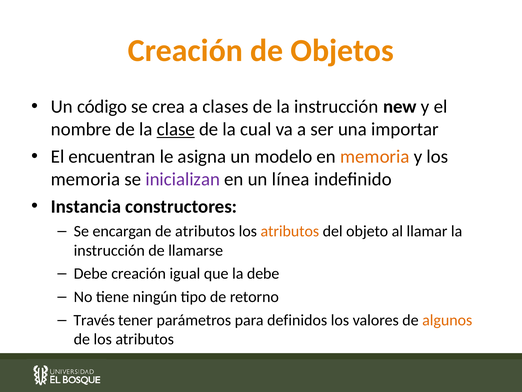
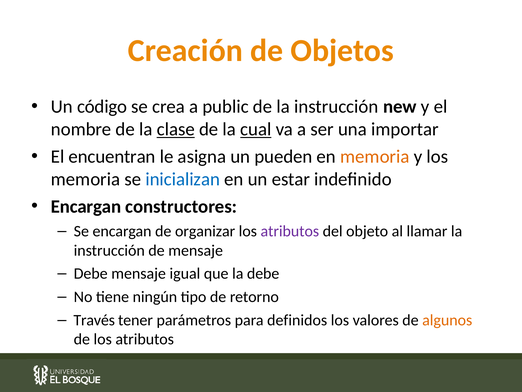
clases: clases -> public (226, 107)
cual underline: none -> present (256, 129)
modelo: modelo -> pueden (283, 156)
inicializan colour: purple -> blue (183, 179)
línea: línea -> estar (291, 179)
Instancia: Instancia -> Encargan (86, 206)
de atributos: atributos -> organizar (205, 231)
atributos colour: orange -> purple (290, 231)
de llamarse: llamarse -> mensaje (196, 250)
Debe creación: creación -> mensaje (139, 273)
